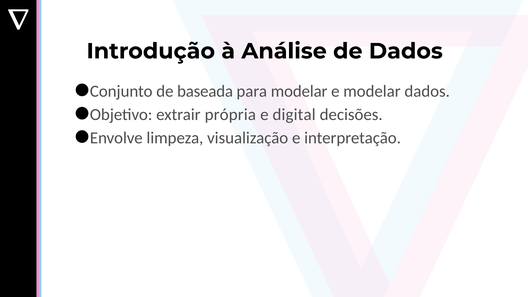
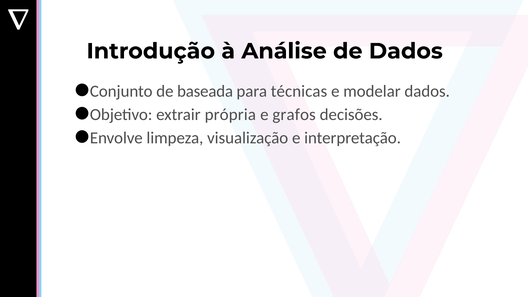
para modelar: modelar -> técnicas (299, 91)
digital: digital -> grafos (294, 115)
